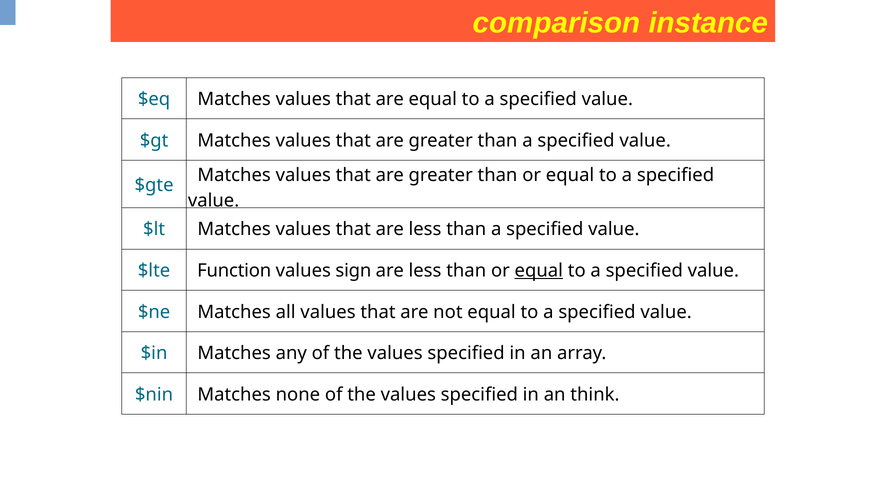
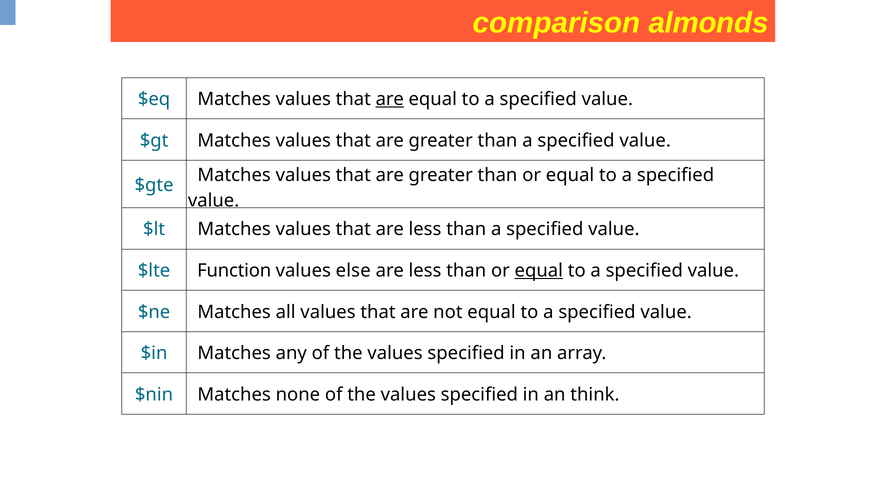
instance: instance -> almonds (709, 23)
are underline: none -> present (390, 99)
sign: sign -> else (353, 271)
